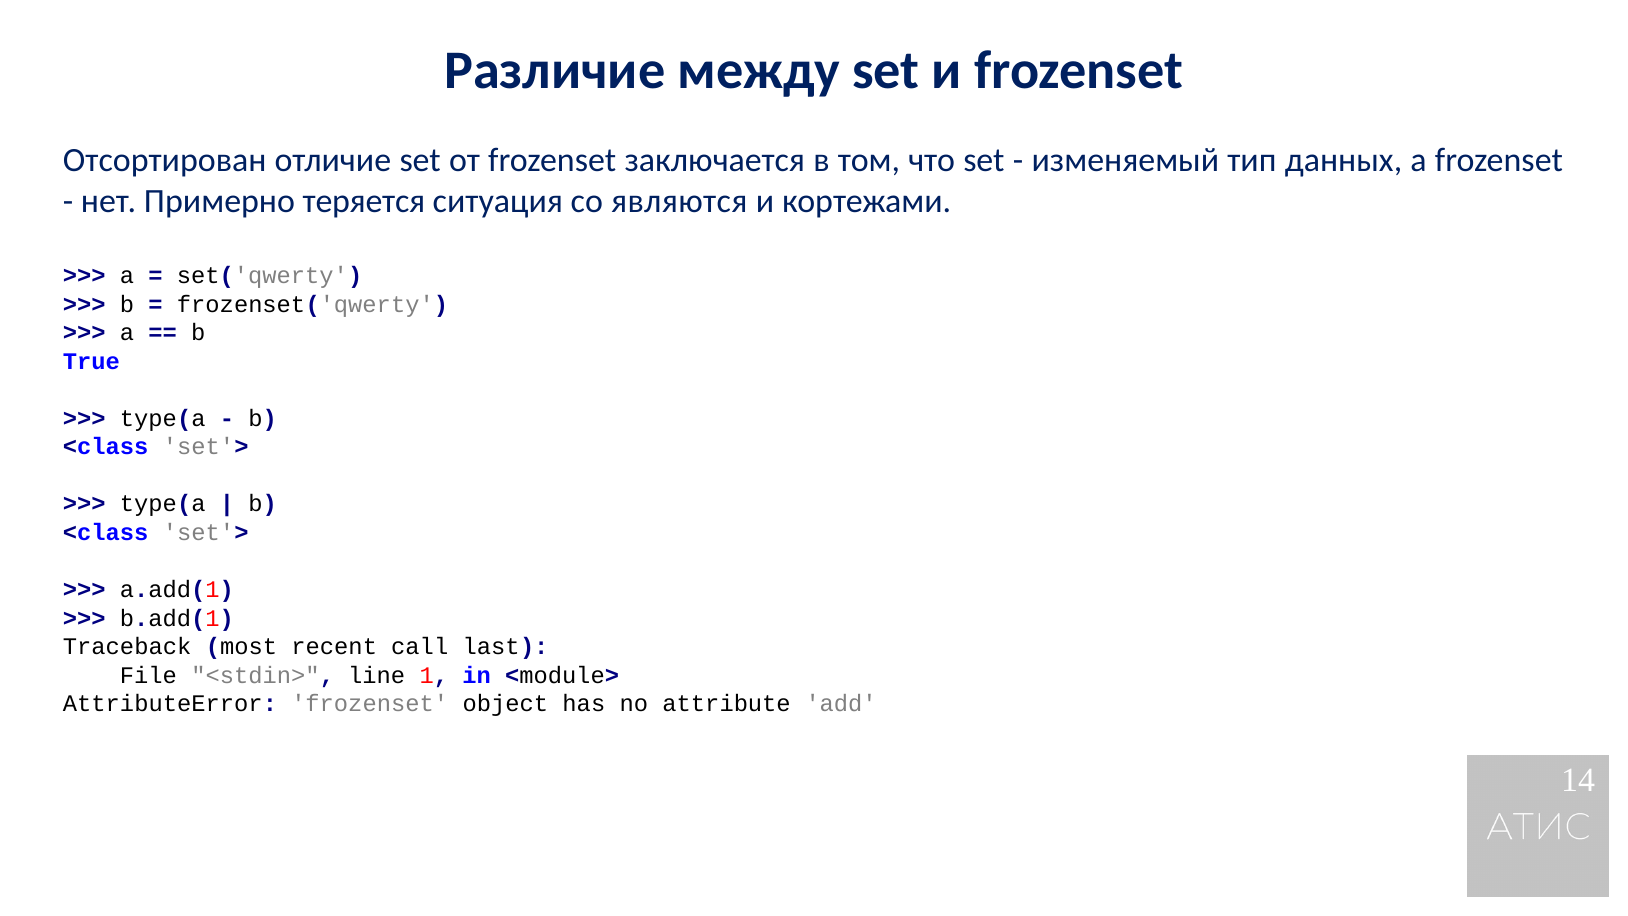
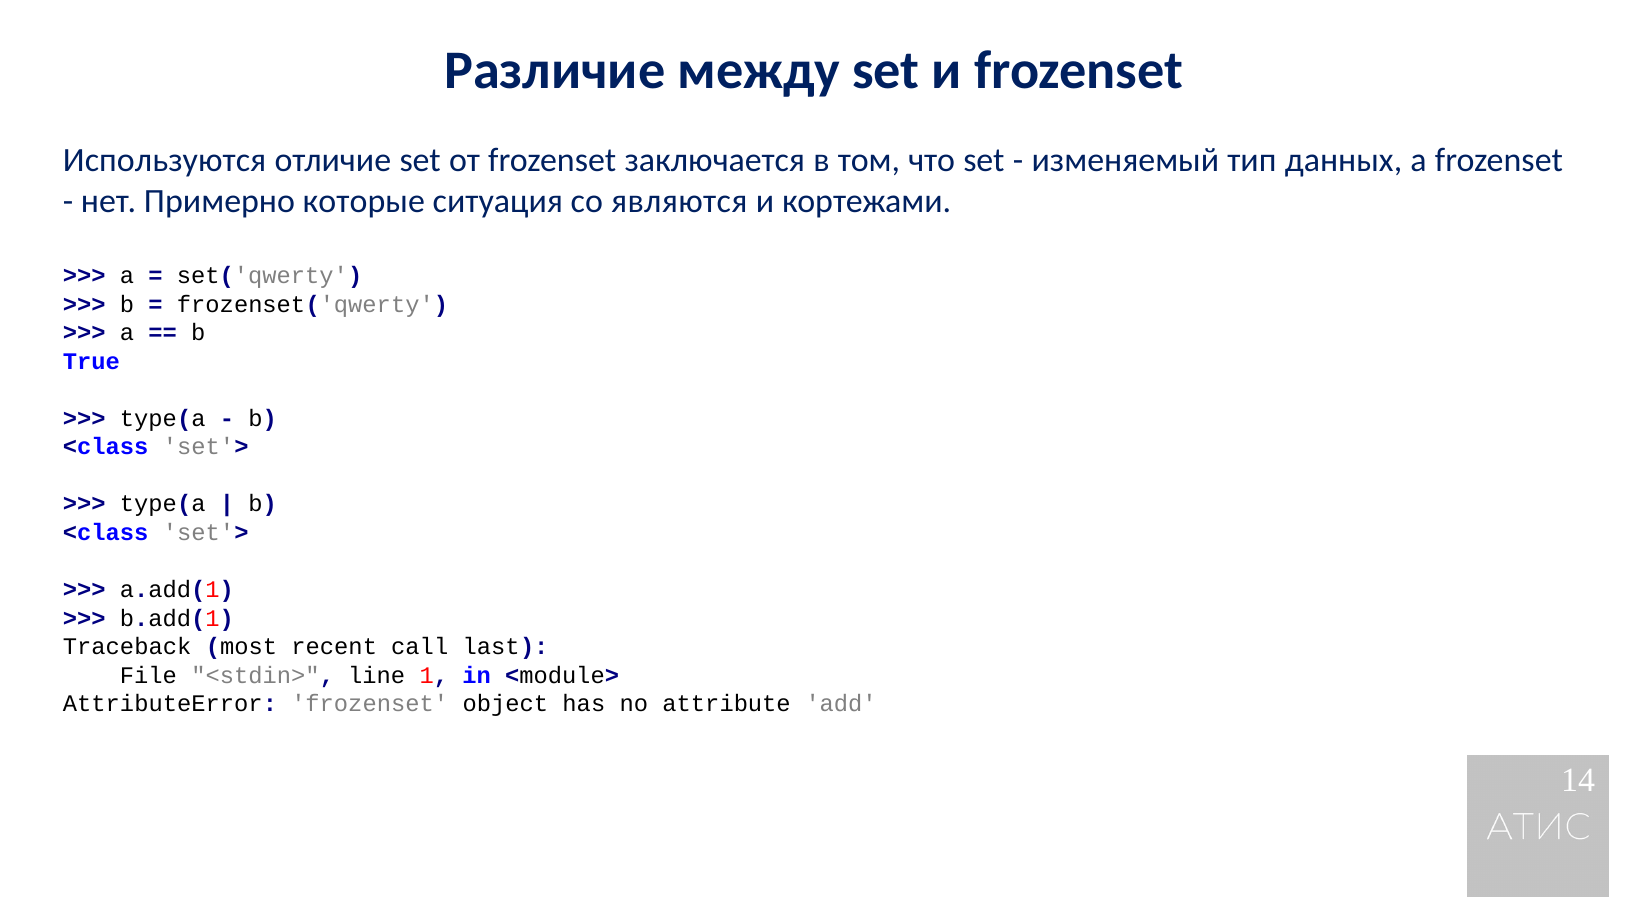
Отсортирован: Отсортирован -> Используются (165, 161)
теряется: теряется -> которые (364, 201)
